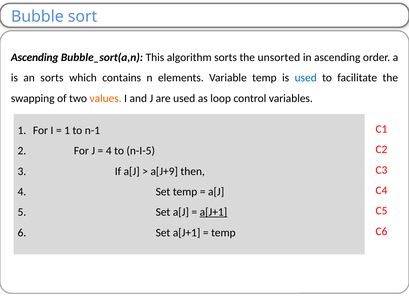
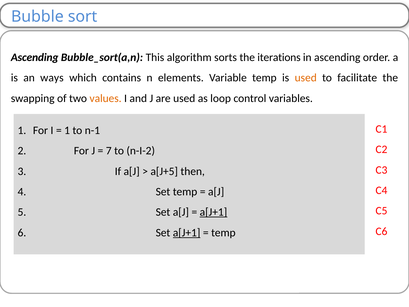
unsorted: unsorted -> iterations (279, 57)
an sorts: sorts -> ways (52, 78)
used colour: blue -> orange (306, 78)
4: 4 -> 7 (109, 151)
n-I-5: n-I-5 -> n-I-2 (141, 151)
a[J+9: a[J+9 -> a[J+5 (164, 171)
a[J+1 underline: none -> present (187, 233)
